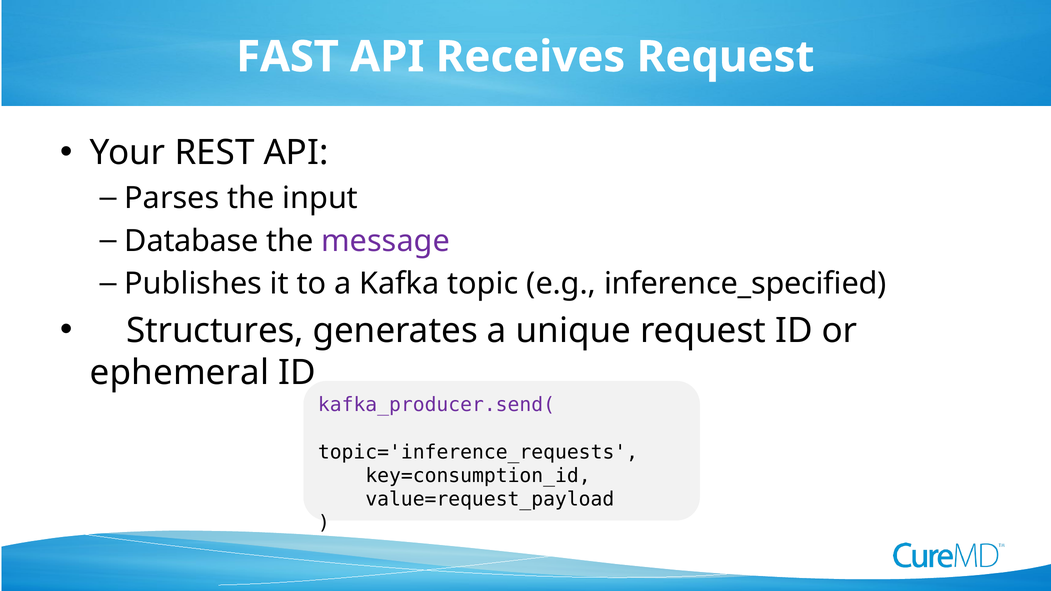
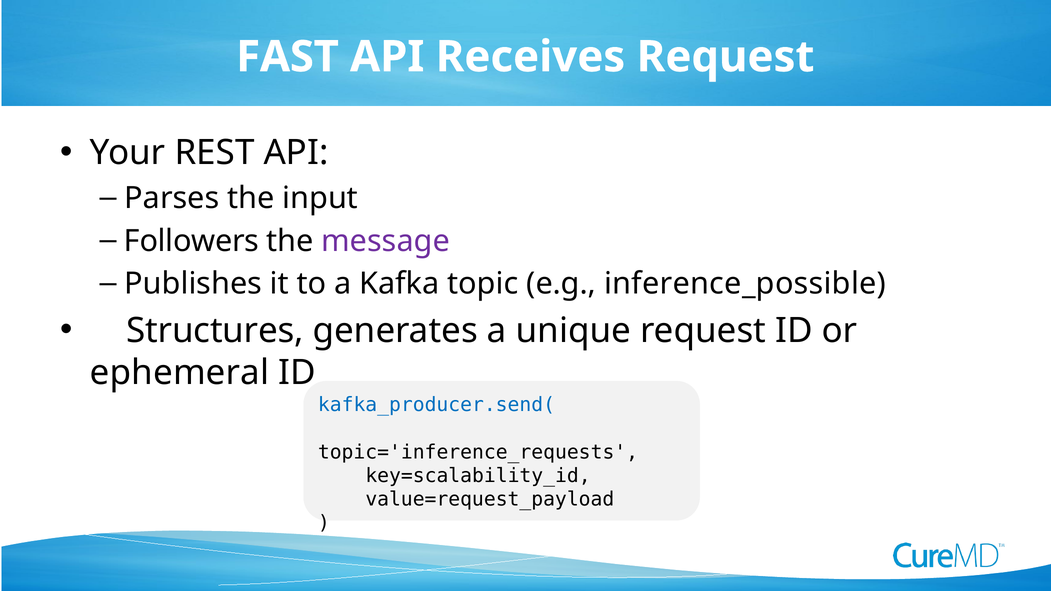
Database: Database -> Followers (192, 241)
inference_specified: inference_specified -> inference_possible (745, 284)
kafka_producer.send( colour: purple -> blue (436, 405)
key=consumption_id: key=consumption_id -> key=scalability_id (478, 476)
